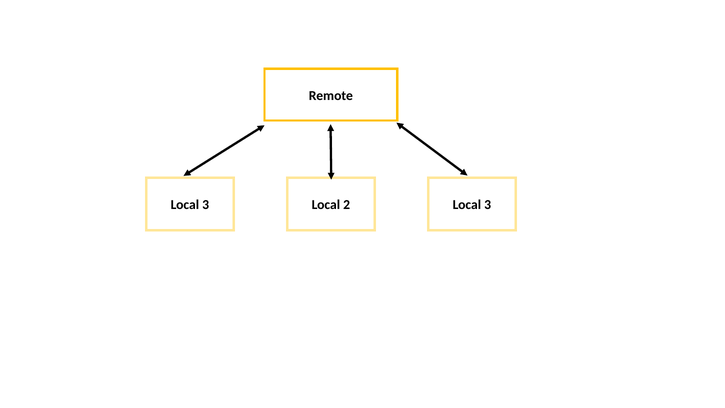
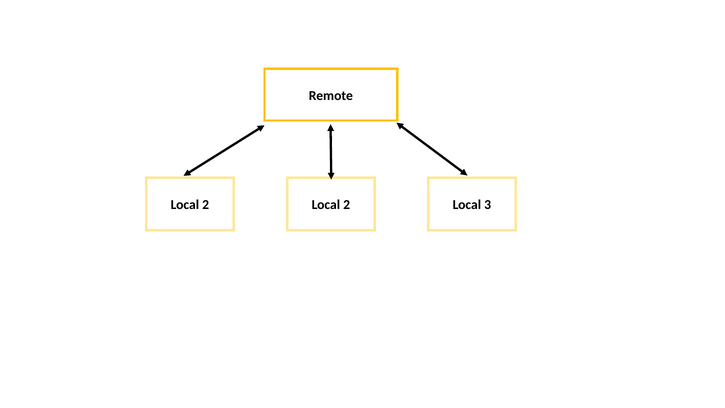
3: 3 -> 2 (206, 205)
